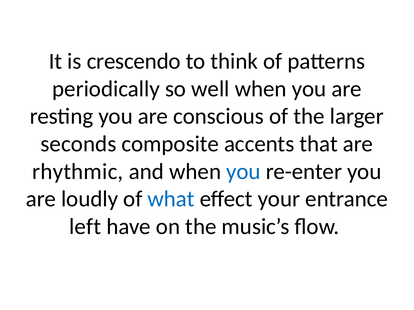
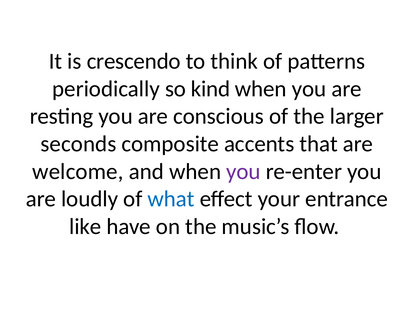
well: well -> kind (211, 89)
rhythmic: rhythmic -> welcome (78, 172)
you colour: blue -> purple (243, 172)
left: left -> like (85, 227)
